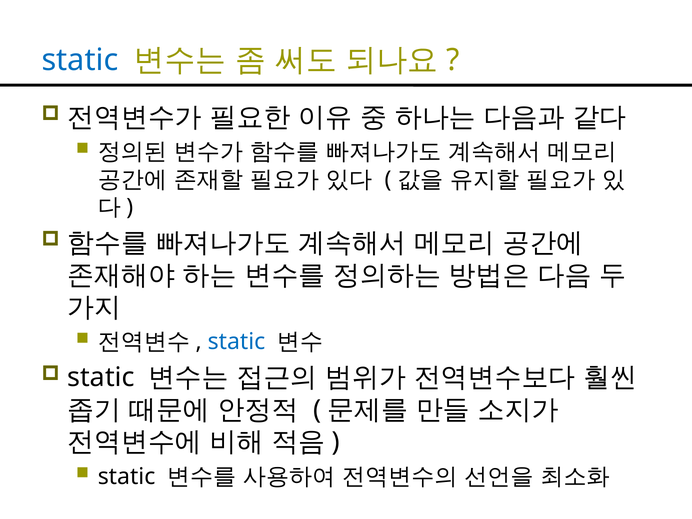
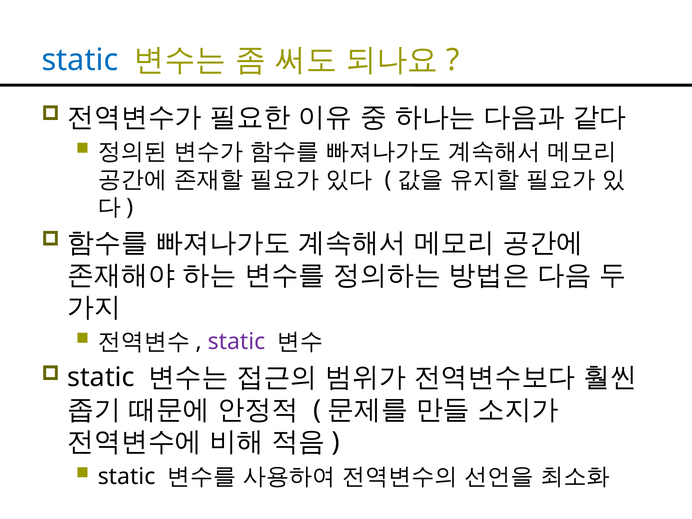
static colour: blue -> purple (236, 342)
